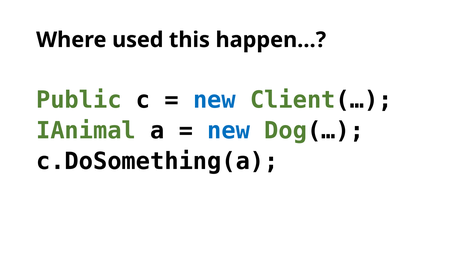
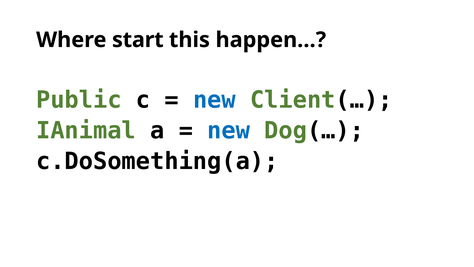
used: used -> start (138, 40)
